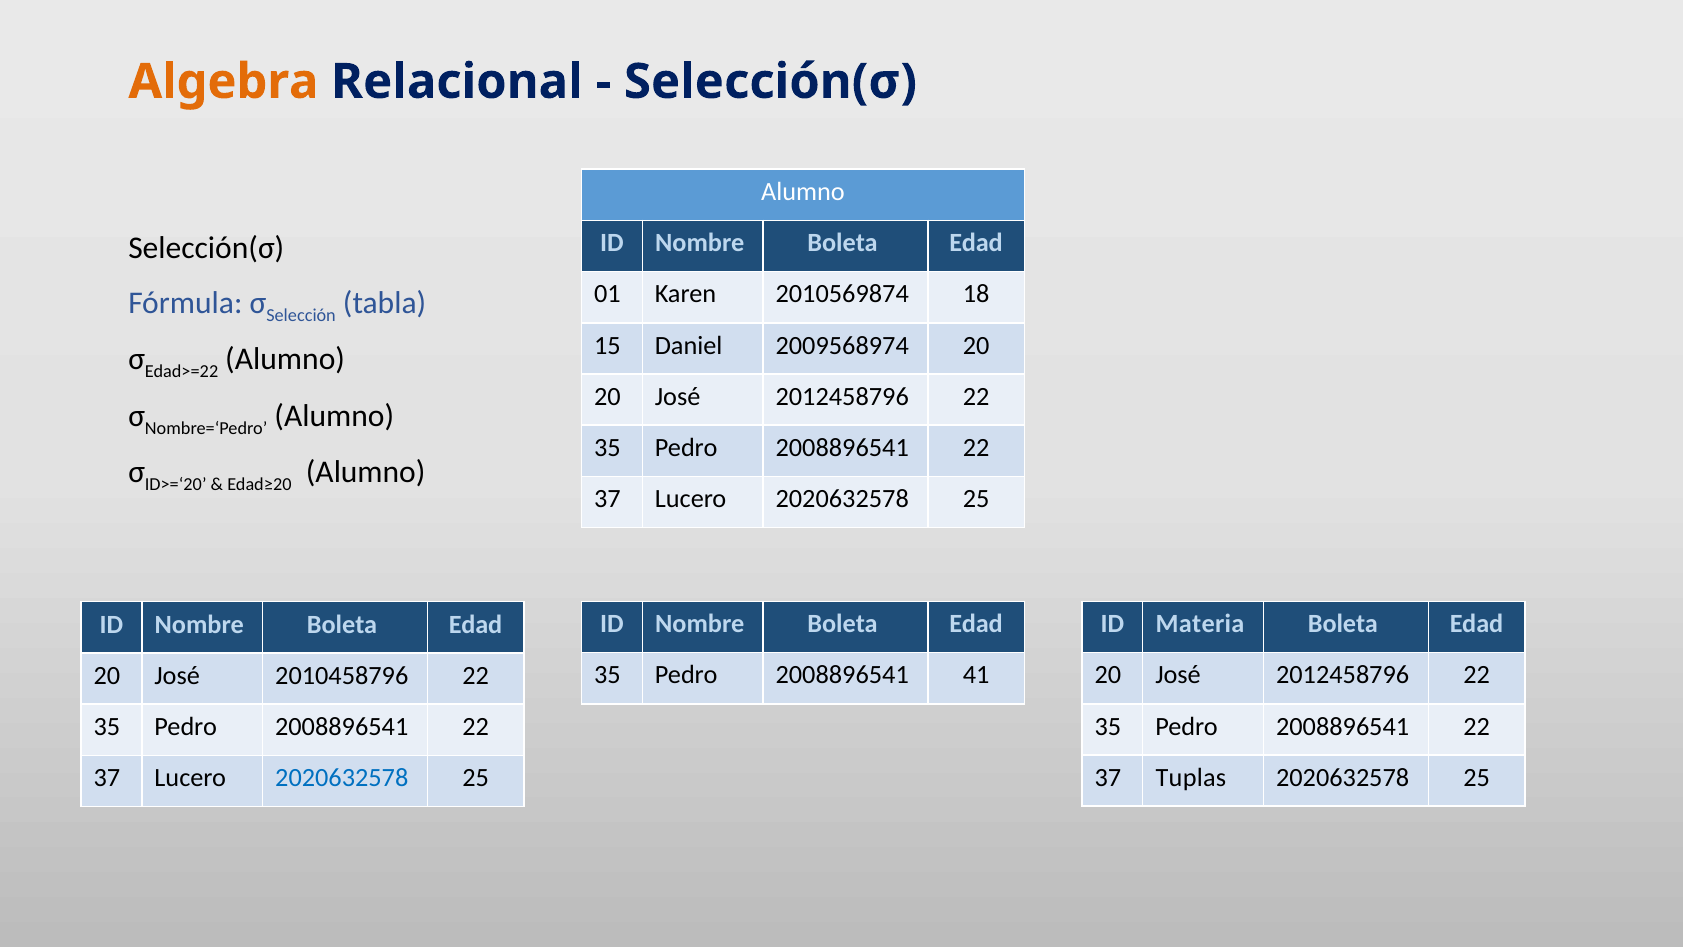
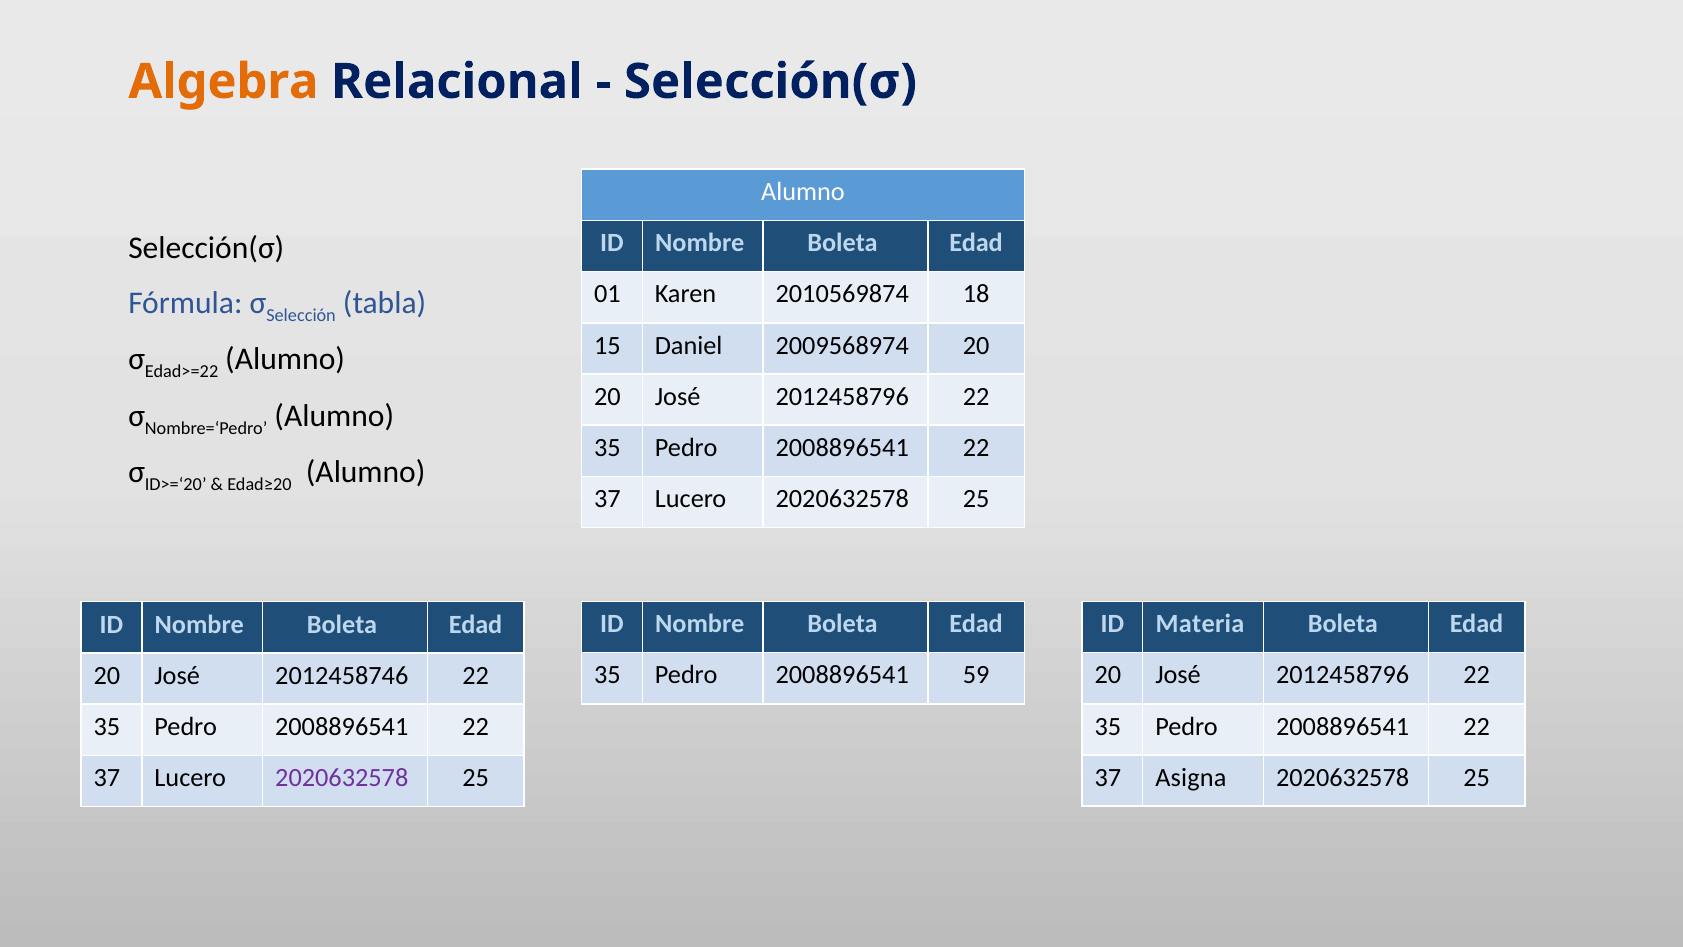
41: 41 -> 59 (976, 675)
2010458796: 2010458796 -> 2012458746 (342, 675)
Tuplas: Tuplas -> Asigna (1191, 777)
2020632578 colour: blue -> purple (342, 778)
